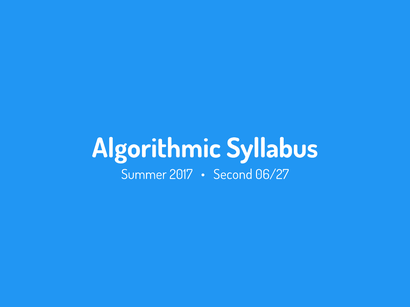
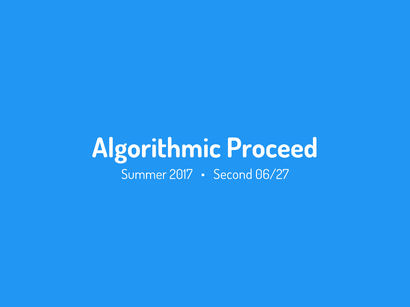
Syllabus: Syllabus -> Proceed (272, 149)
